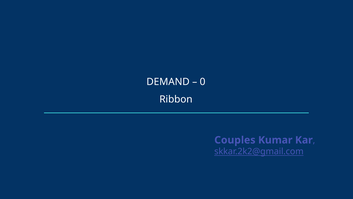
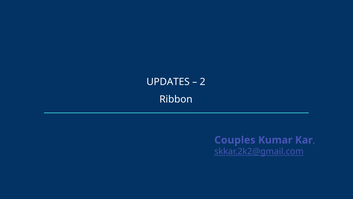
DEMAND: DEMAND -> UPDATES (168, 82)
0: 0 -> 2 (203, 82)
